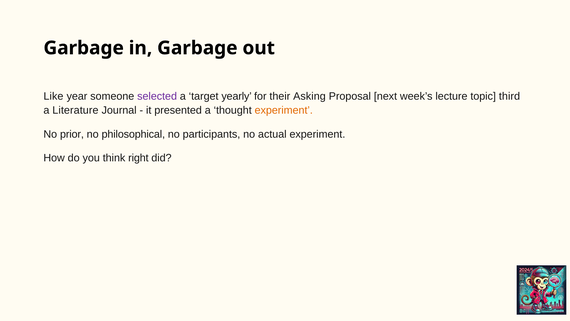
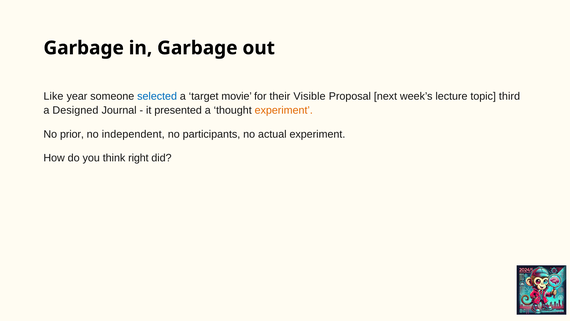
selected colour: purple -> blue (157, 96)
yearly: yearly -> movie (237, 96)
Asking: Asking -> Visible (309, 96)
Literature: Literature -> Designed (75, 110)
philosophical: philosophical -> independent (133, 134)
